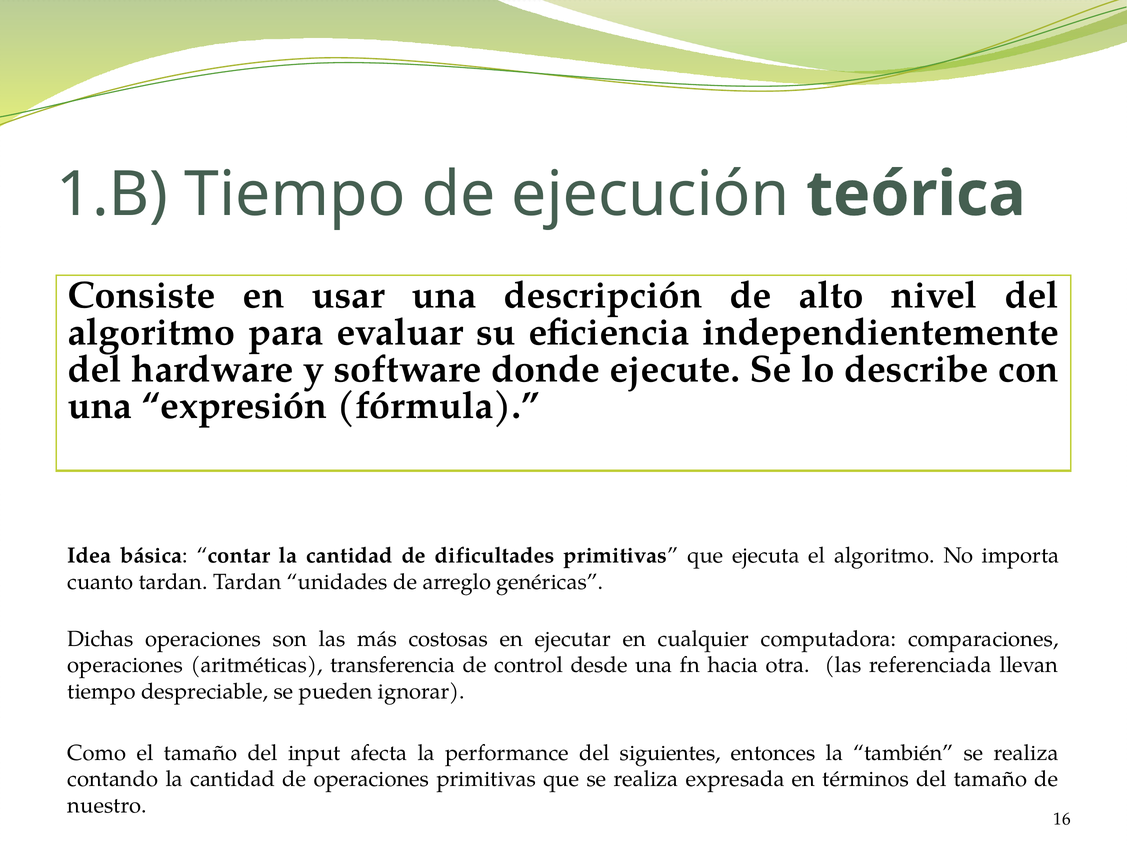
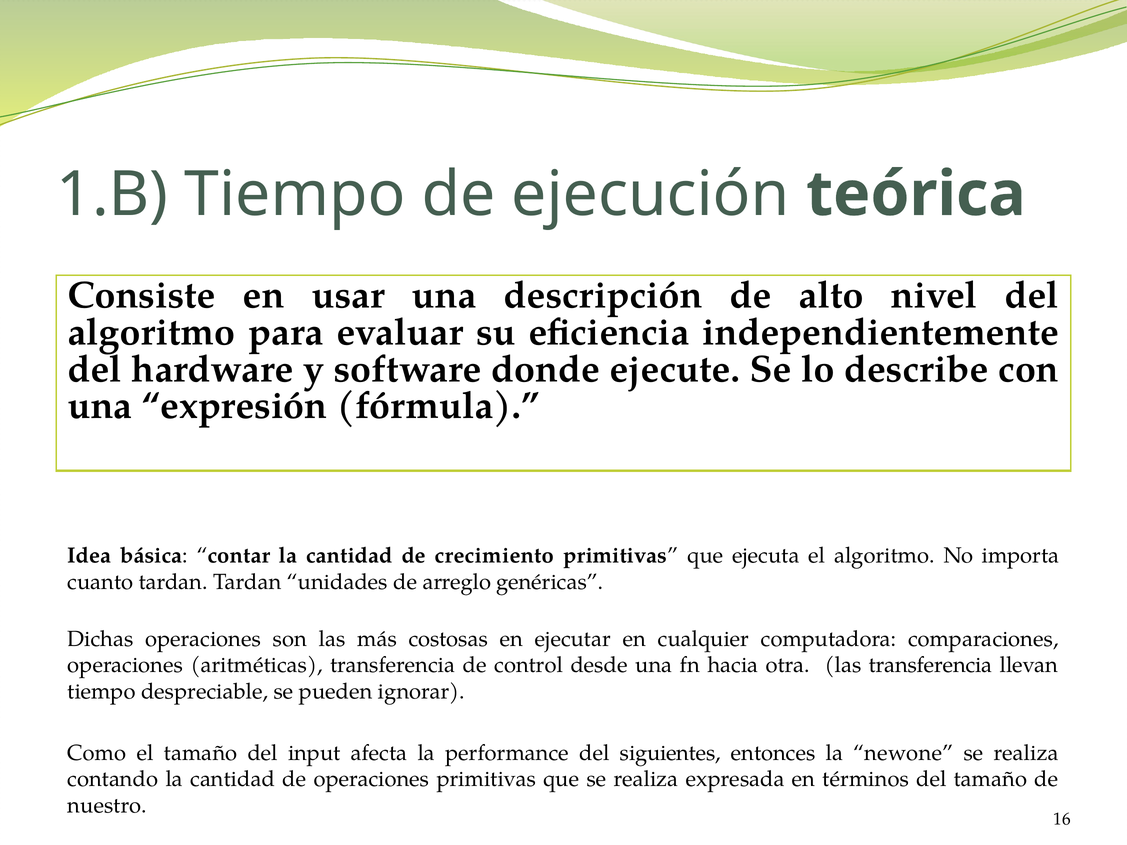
dificultades: dificultades -> crecimiento (495, 556)
las referenciada: referenciada -> transferencia (931, 665)
también: también -> newone (903, 753)
